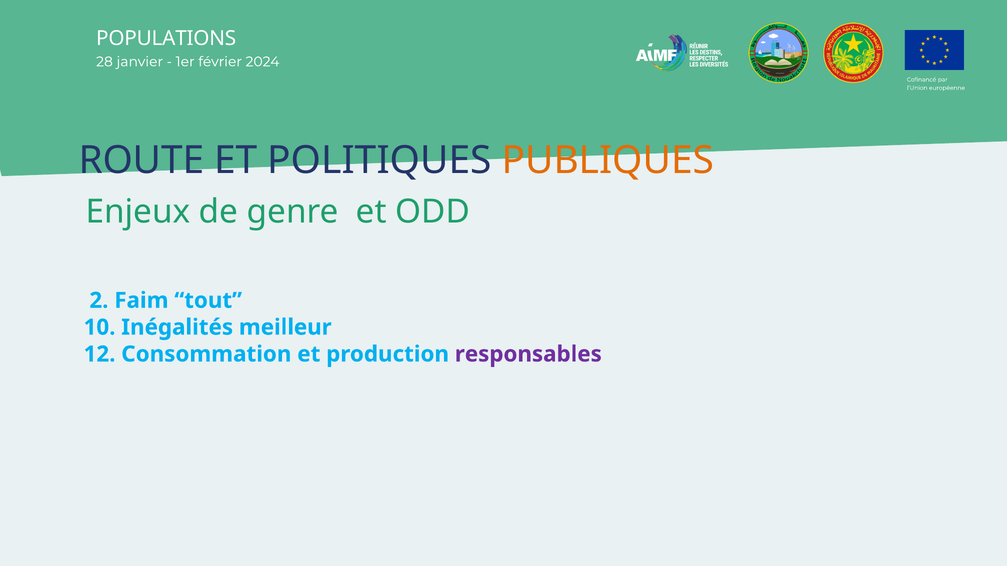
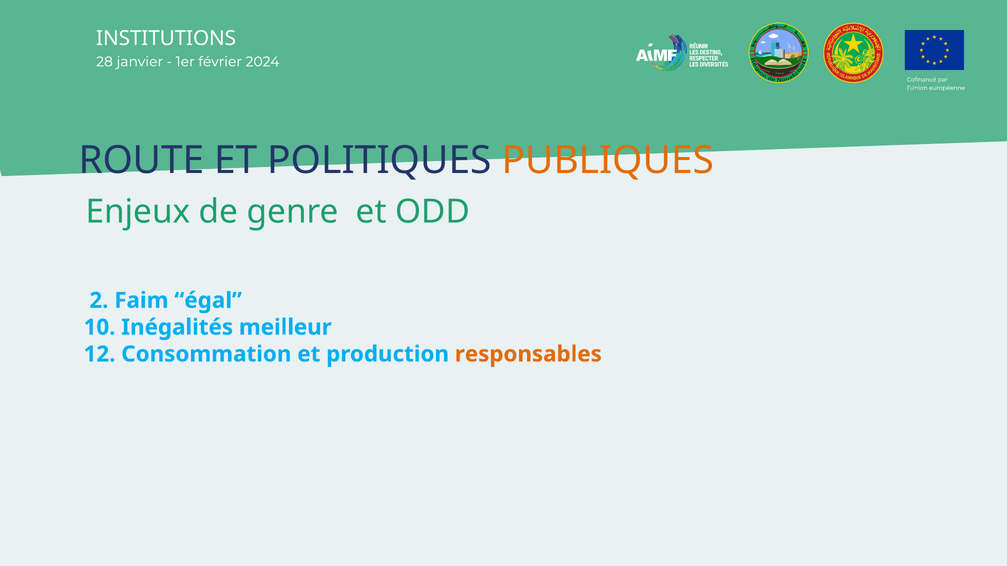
POPULATIONS: POPULATIONS -> INSTITUTIONS (166, 39)
tout: tout -> égal (208, 301)
responsables colour: purple -> orange (528, 354)
